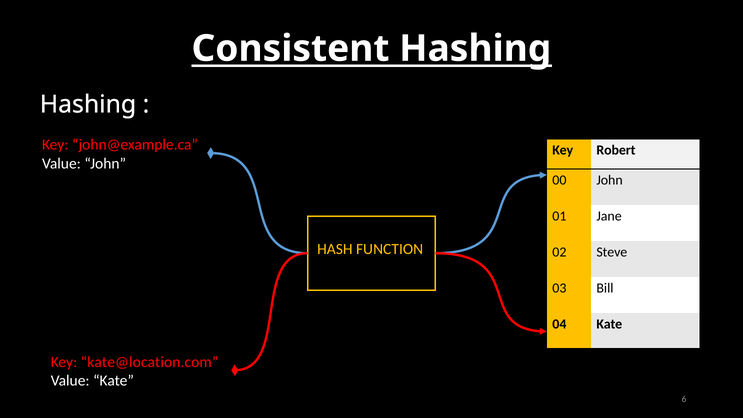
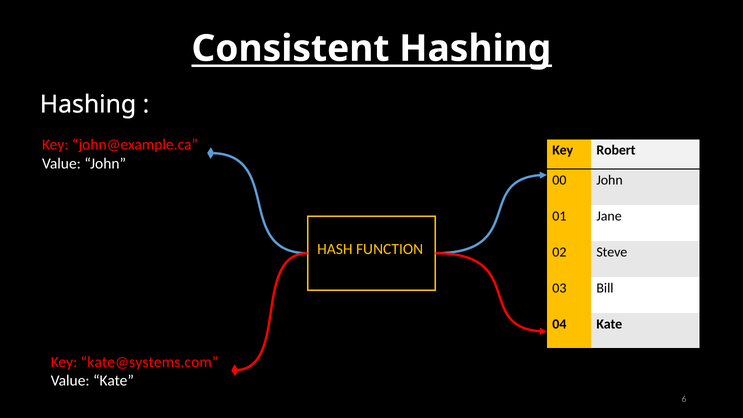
kate@location.com: kate@location.com -> kate@systems.com (150, 362)
